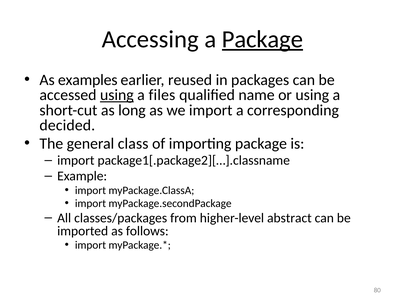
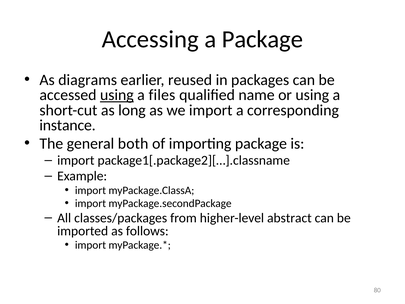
Package underline: present -> none (262, 39)
examples: examples -> diagrams (88, 80)
decided: decided -> instance (67, 125)
class: class -> both (133, 143)
